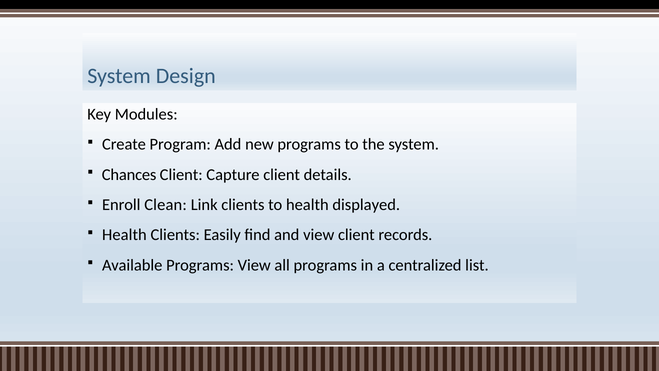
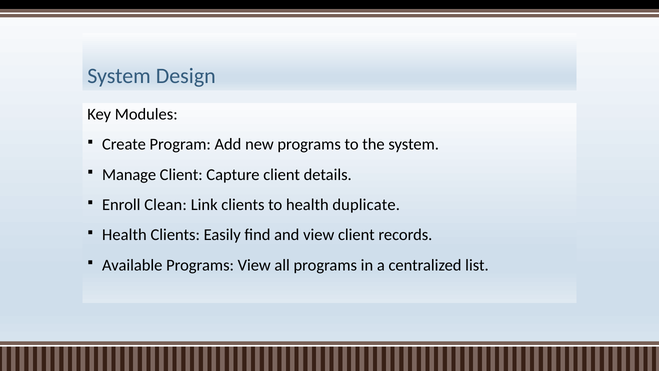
Chances: Chances -> Manage (129, 175)
displayed: displayed -> duplicate (366, 205)
